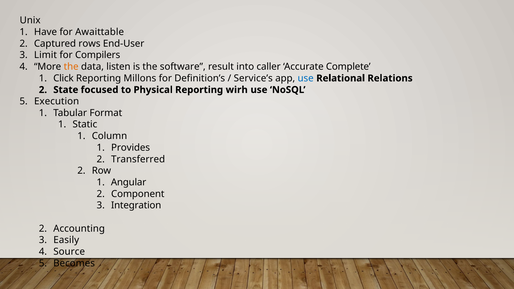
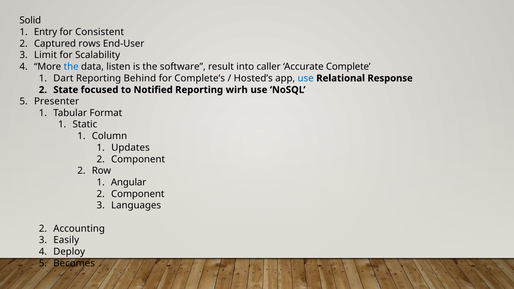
Unix: Unix -> Solid (30, 20)
Have: Have -> Entry (46, 32)
Awaittable: Awaittable -> Consistent (100, 32)
Compilers: Compilers -> Scalability (98, 55)
the colour: orange -> blue (71, 67)
Click: Click -> Dart (63, 78)
Millons: Millons -> Behind (140, 78)
Definition’s: Definition’s -> Complete’s (200, 78)
Service’s: Service’s -> Hosted’s (253, 78)
Relations: Relations -> Response (390, 78)
Physical: Physical -> Notified (153, 90)
Execution: Execution -> Presenter (57, 101)
Provides: Provides -> Updates (131, 148)
Transferred: Transferred -> Component (138, 159)
Integration: Integration -> Languages (136, 205)
Source: Source -> Deploy (69, 252)
